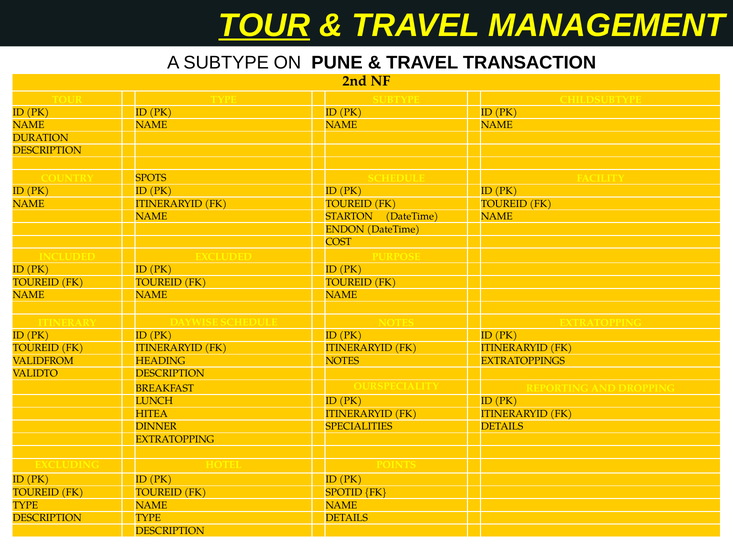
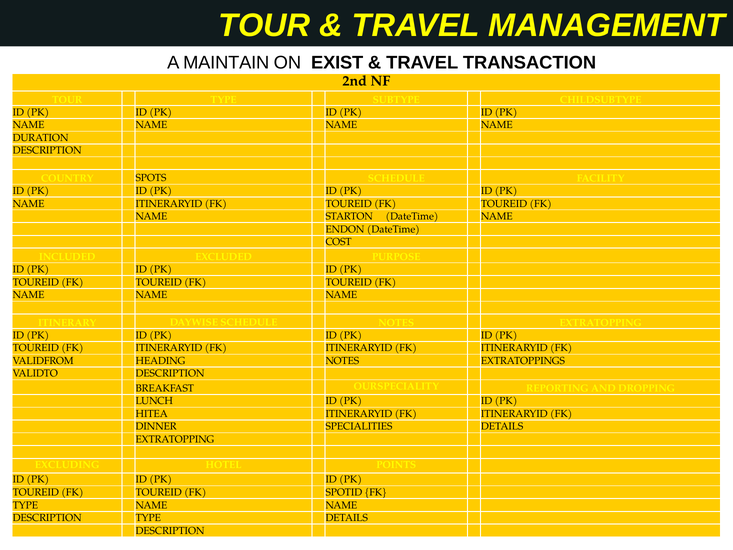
TOUR underline: present -> none (264, 25)
A SUBTYPE: SUBTYPE -> MAINTAIN (226, 63)
PUNE: PUNE -> EXIST (337, 63)
